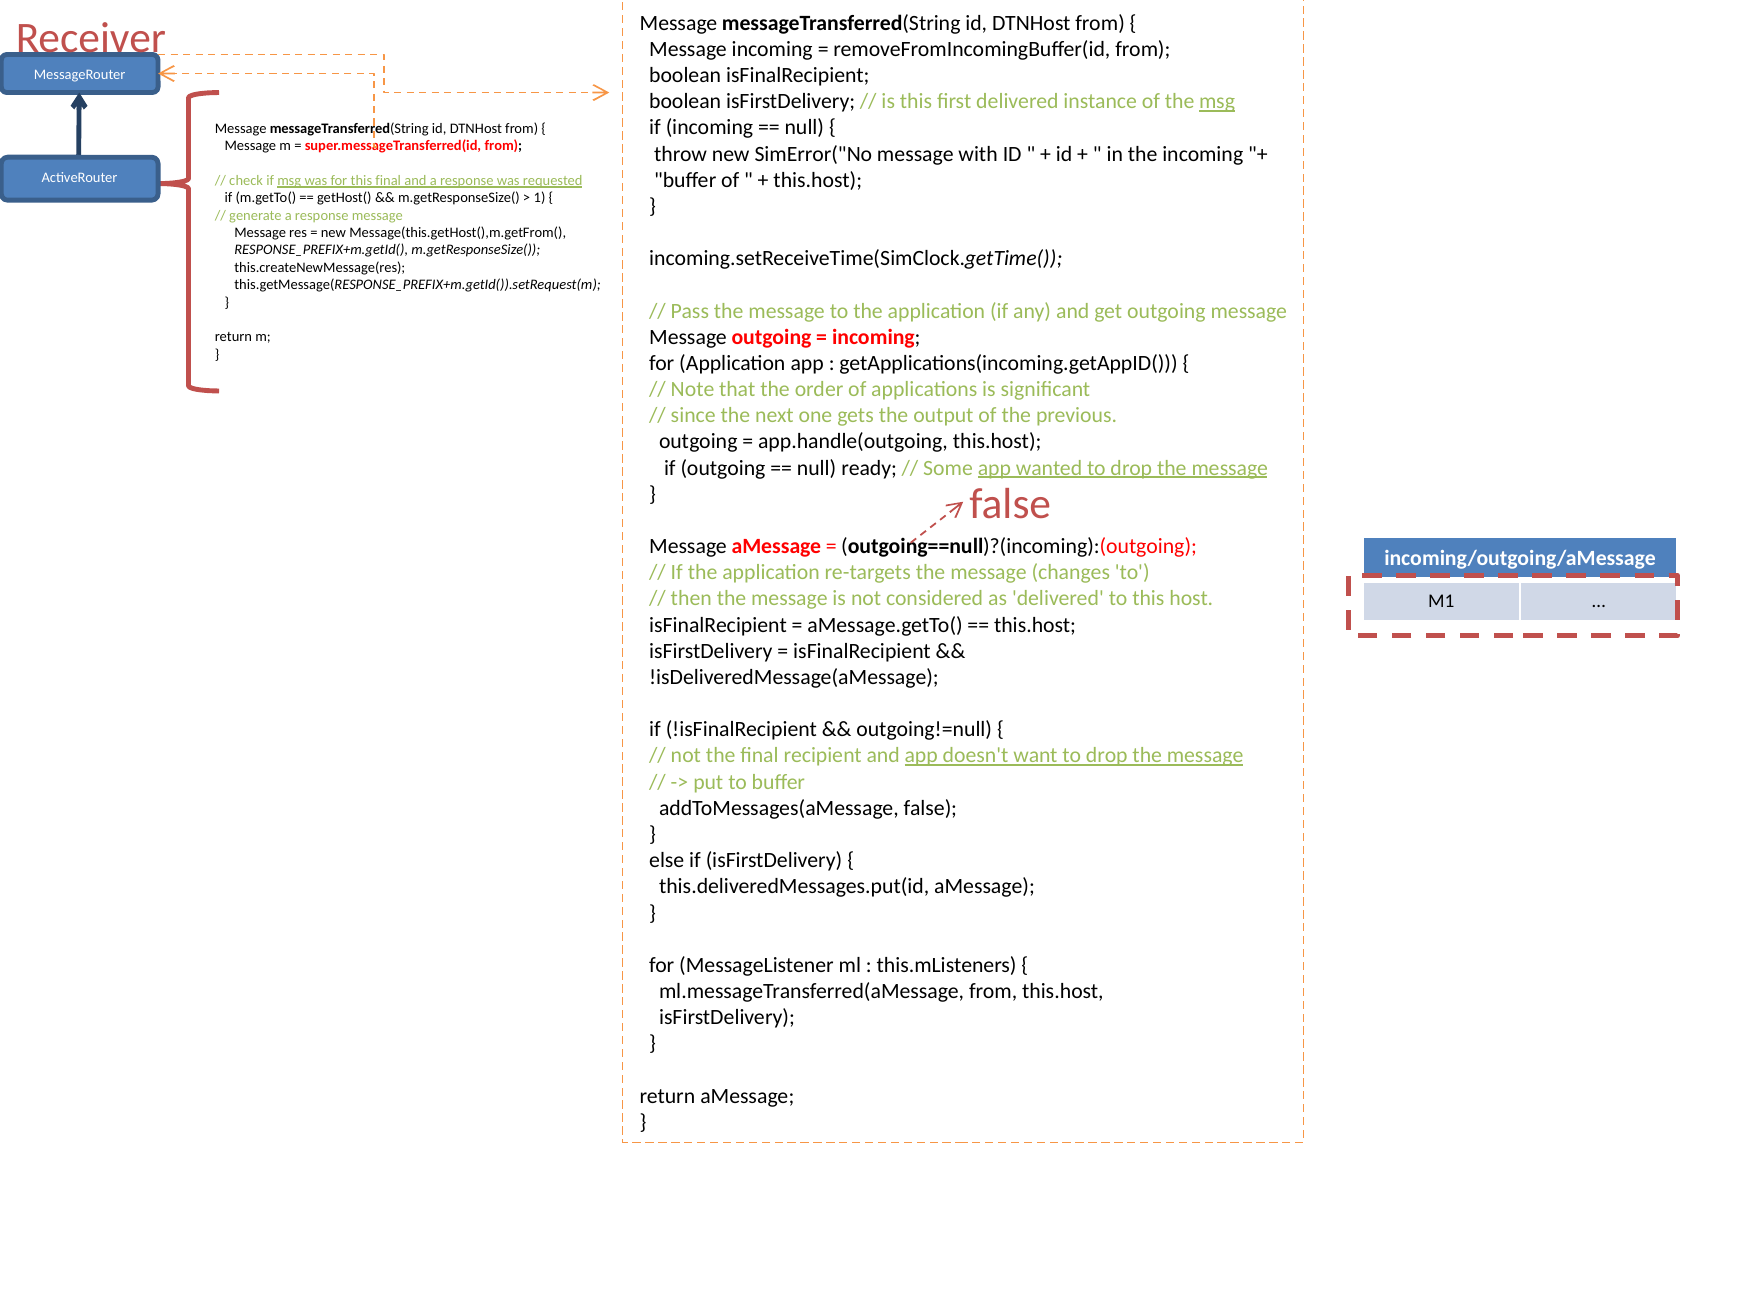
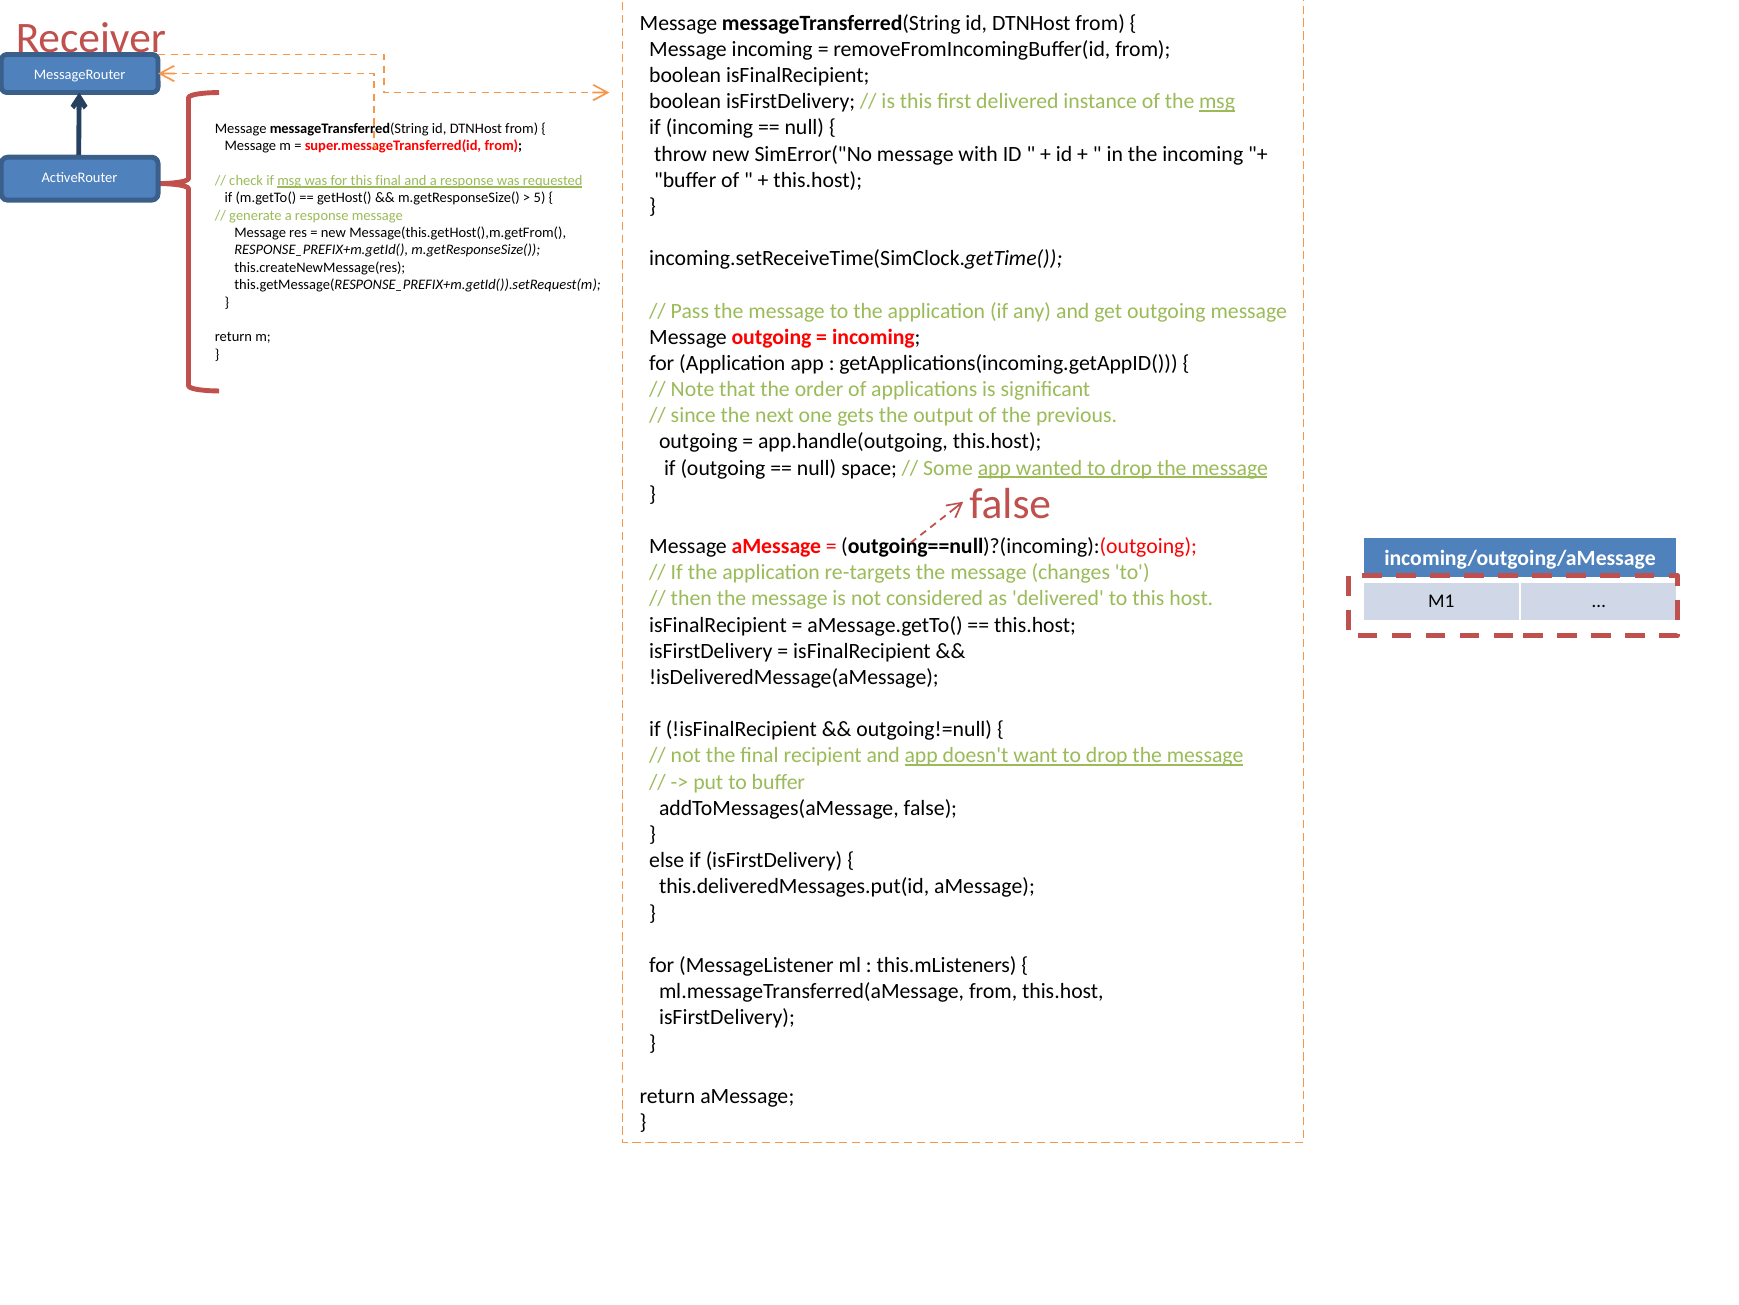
1: 1 -> 5 (540, 198)
ready: ready -> space (869, 468)
